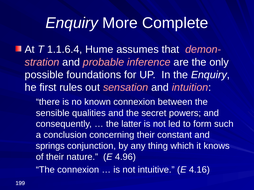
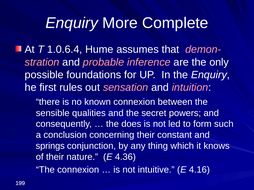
1.1.6.4: 1.1.6.4 -> 1.0.6.4 (65, 50)
latter: latter -> does (131, 124)
4.96: 4.96 -> 4.36 (125, 157)
